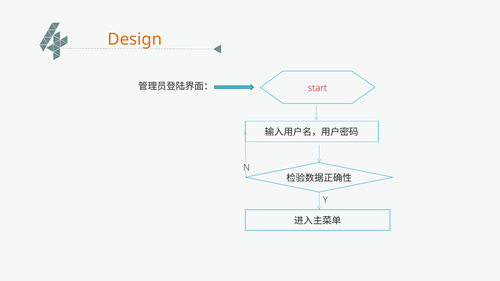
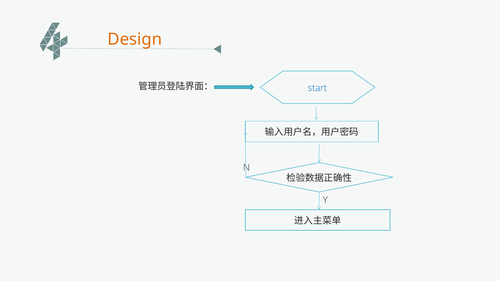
start colour: red -> blue (317, 88)
